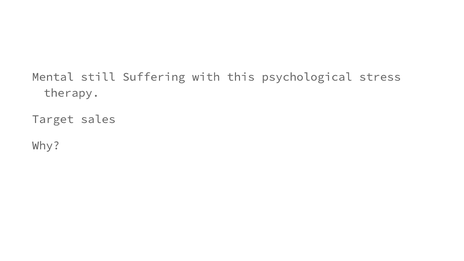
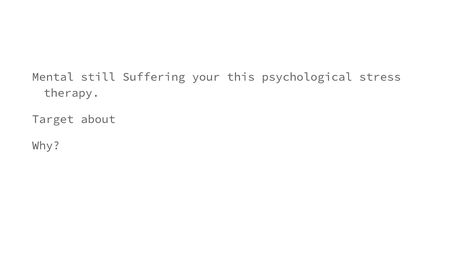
with: with -> your (206, 77)
sales: sales -> about (98, 119)
